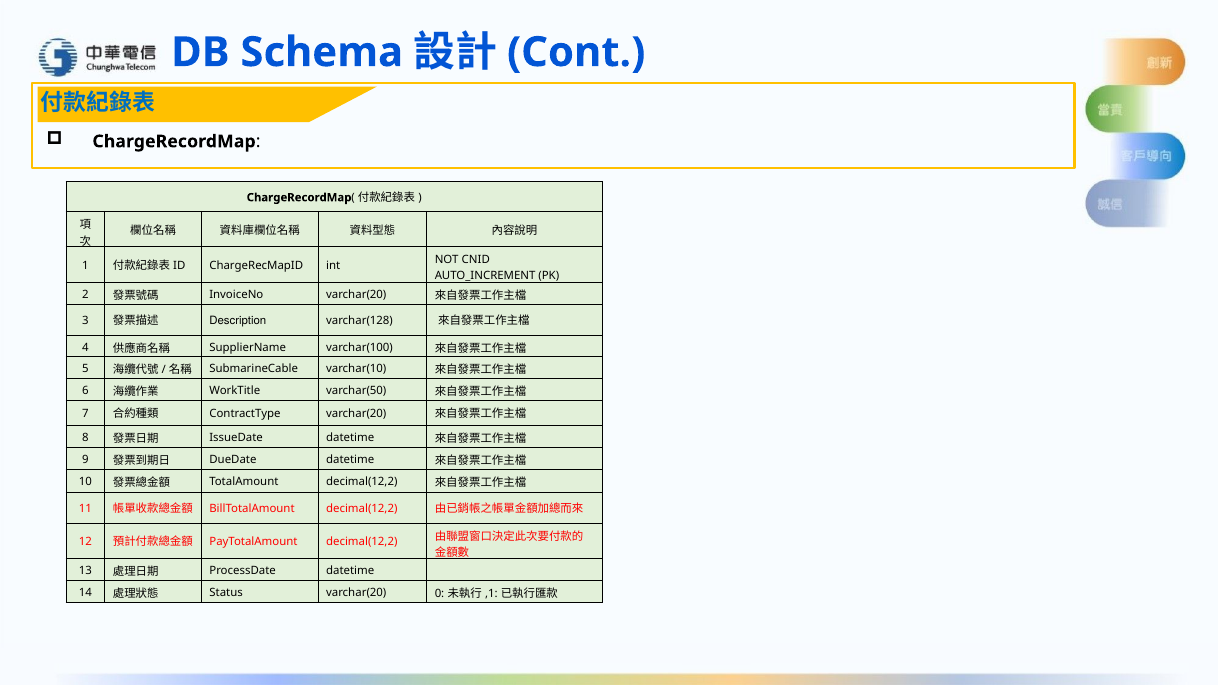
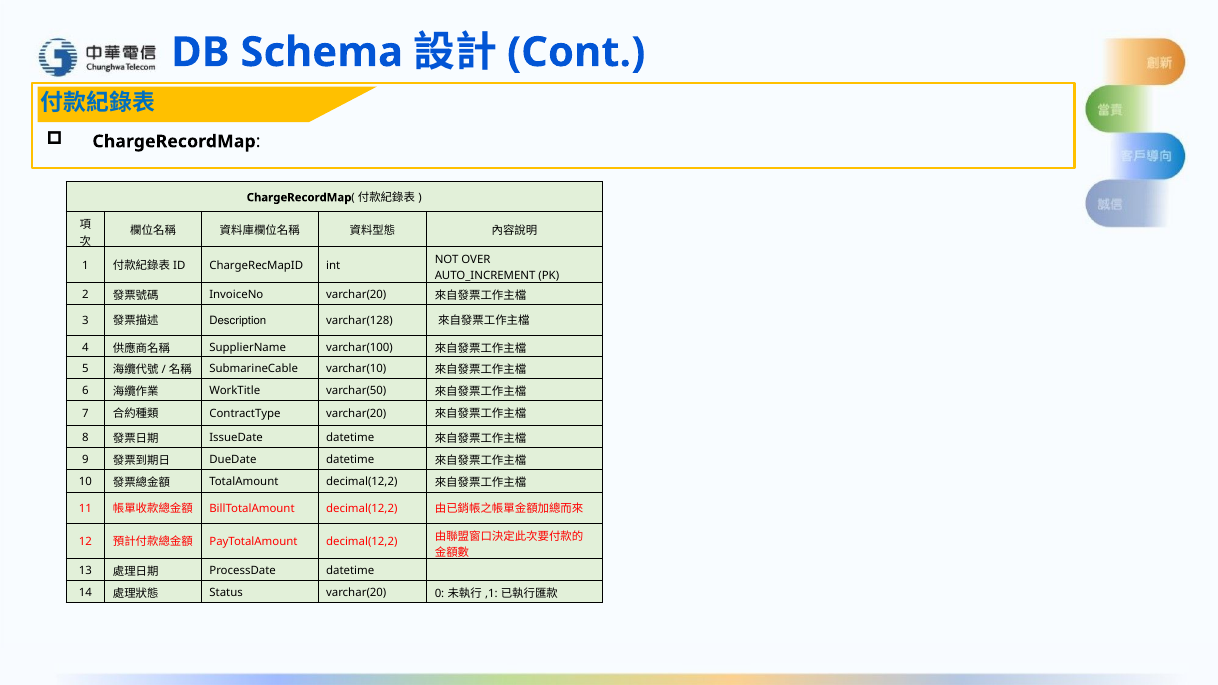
CNID: CNID -> OVER (476, 259)
